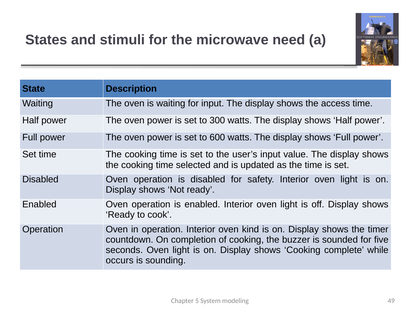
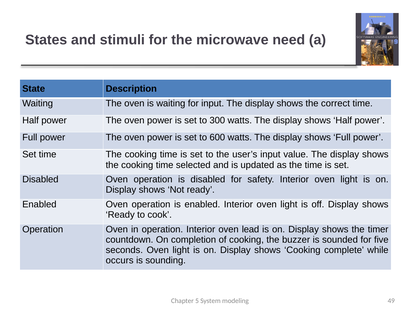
access: access -> correct (335, 103)
kind: kind -> lead (251, 229)
